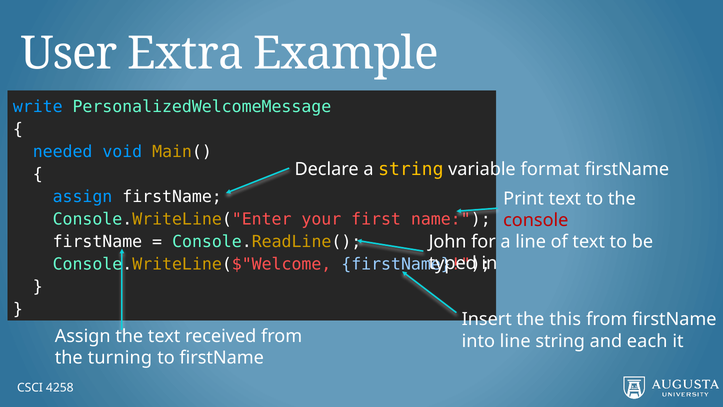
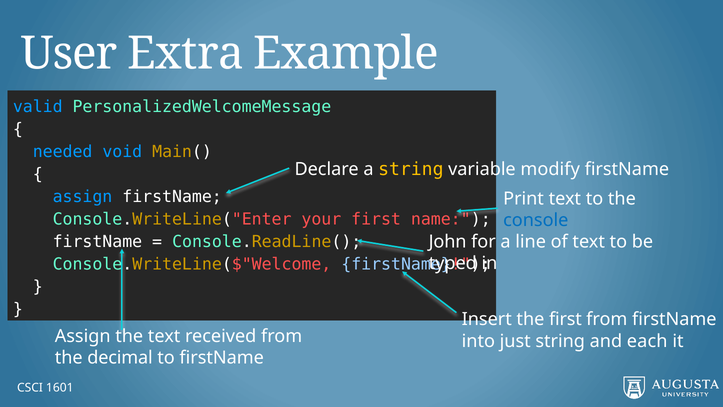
write: write -> valid (38, 107)
format: format -> modify (550, 169)
console colour: red -> blue (536, 220)
the this: this -> first (565, 319)
into line: line -> just (515, 341)
turning: turning -> decimal (120, 358)
4258: 4258 -> 1601 (60, 388)
